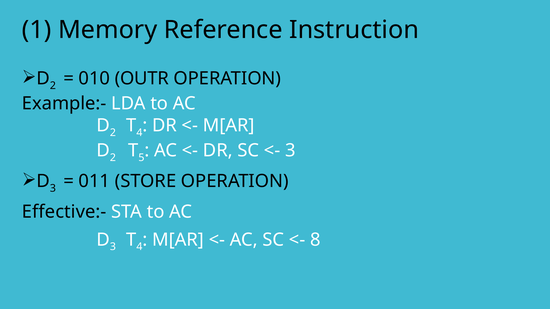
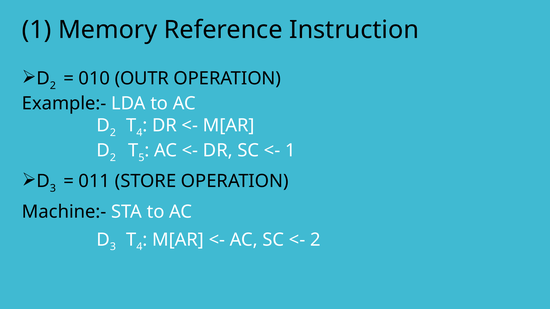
3: 3 -> 1 (290, 151)
Effective:-: Effective:- -> Machine:- (64, 212)
8: 8 -> 2 (315, 240)
